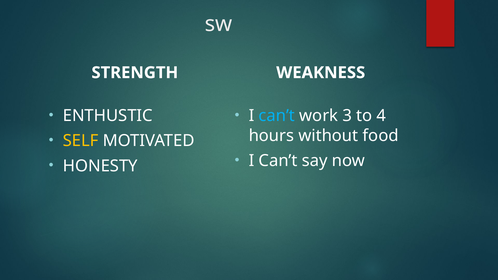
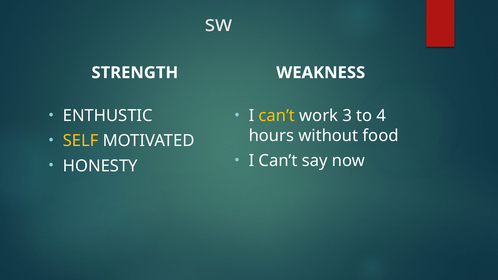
can’t colour: light blue -> yellow (277, 116)
